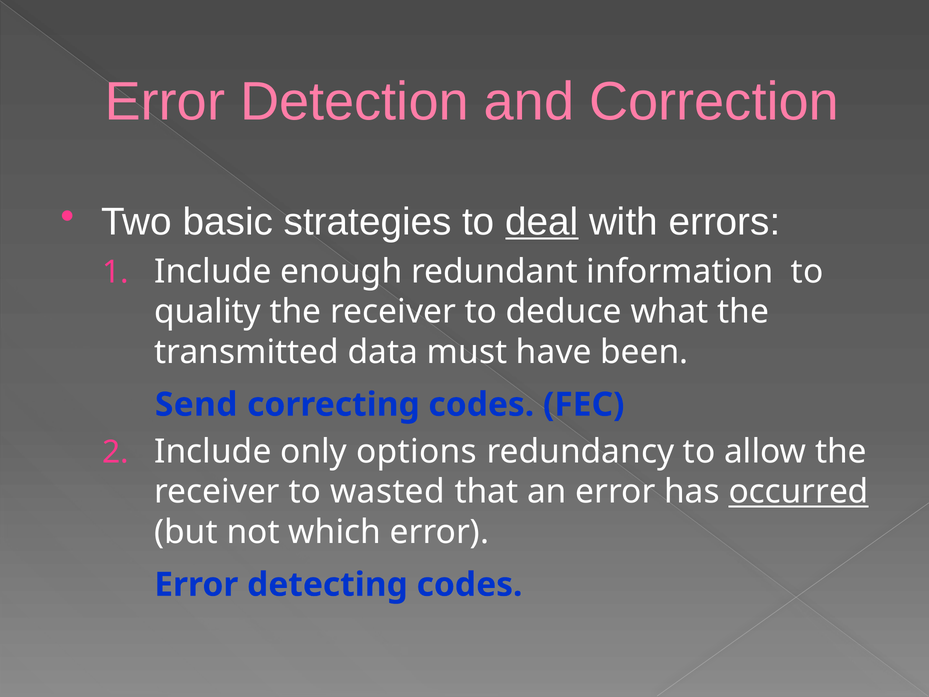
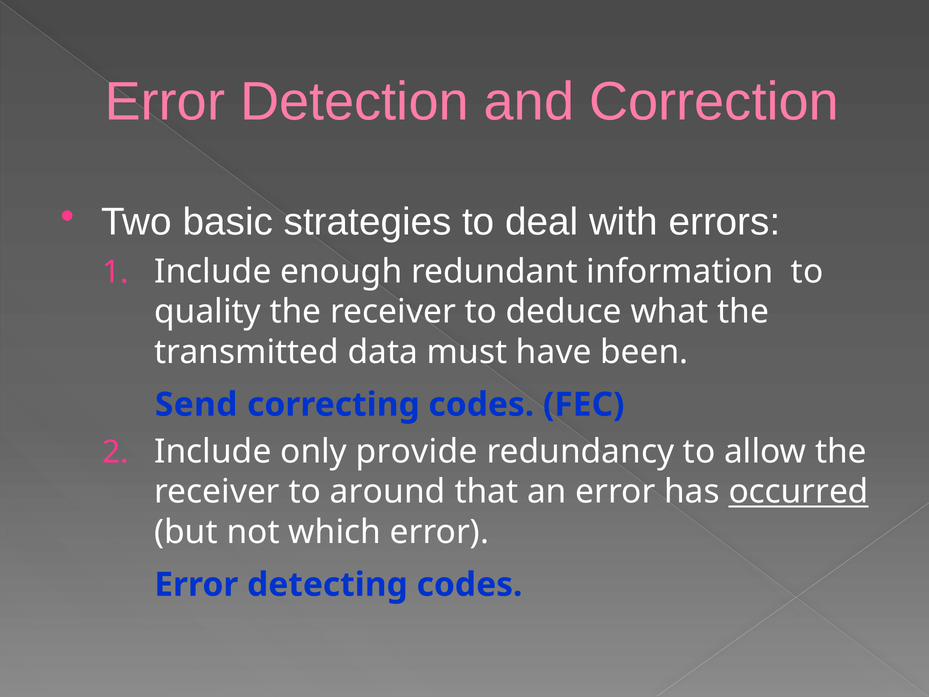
deal underline: present -> none (542, 222)
options: options -> provide (417, 451)
wasted: wasted -> around (388, 492)
